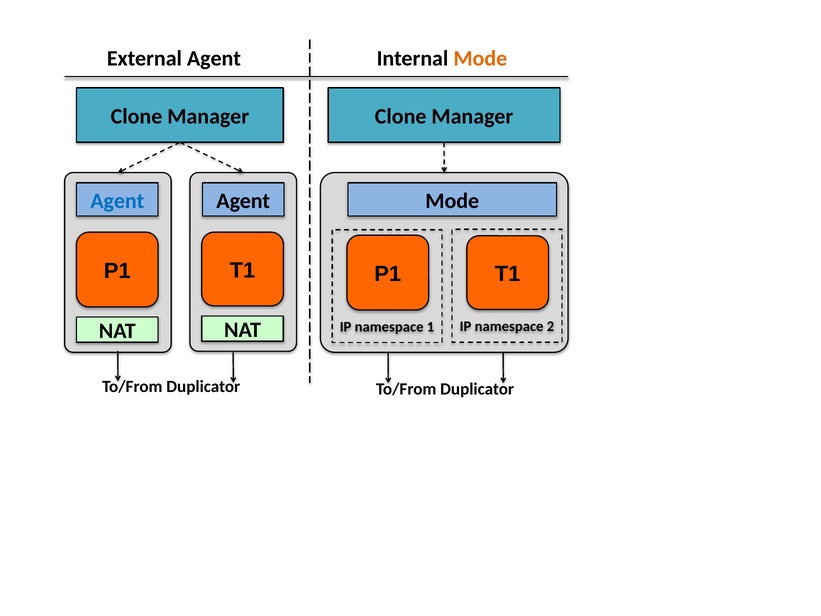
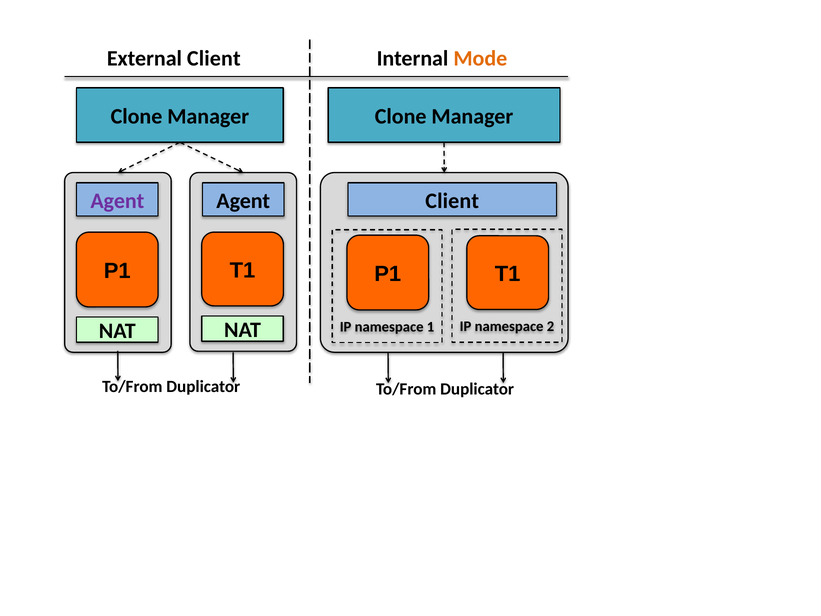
External Agent: Agent -> Client (214, 58)
Agent colour: blue -> purple (117, 201)
Mode: Mode -> Client (452, 201)
